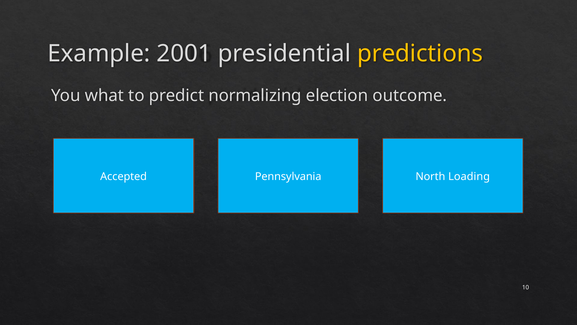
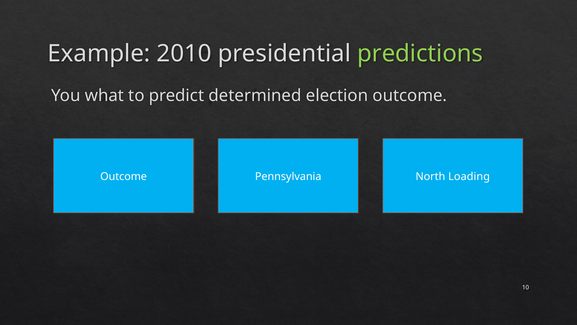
2001: 2001 -> 2010 (184, 53)
predictions colour: yellow -> light green (420, 53)
normalizing: normalizing -> determined (255, 95)
Accepted: Accepted -> Outcome (124, 176)
